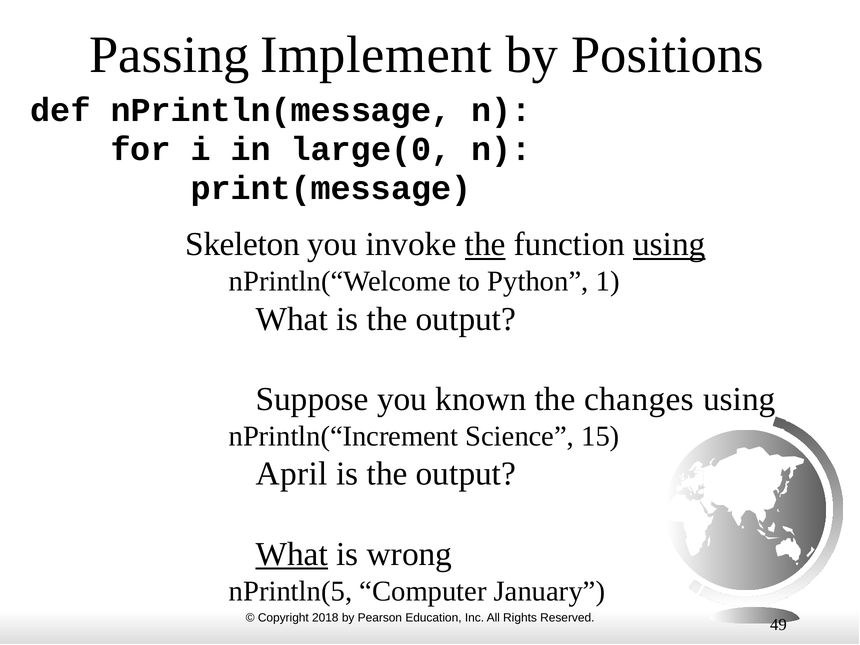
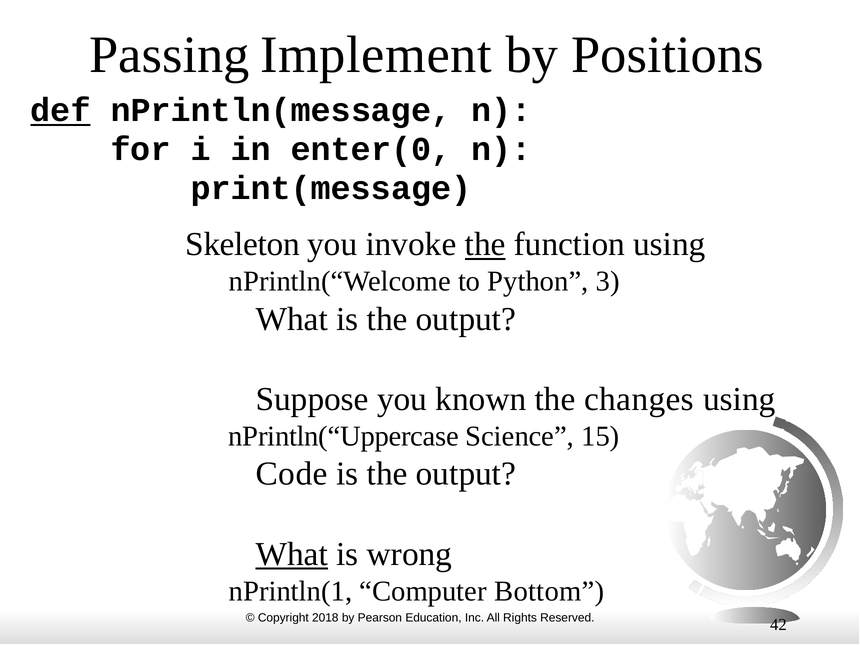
def underline: none -> present (61, 110)
large(0: large(0 -> enter(0 (371, 149)
using underline: present -> none (669, 244)
1: 1 -> 3 (608, 281)
nPrintln(“Increment: nPrintln(“Increment -> nPrintln(“Uppercase (344, 436)
April: April -> Code (292, 474)
nPrintln(5: nPrintln(5 -> nPrintln(1 (291, 591)
January: January -> Bottom (549, 591)
49: 49 -> 42 (778, 625)
